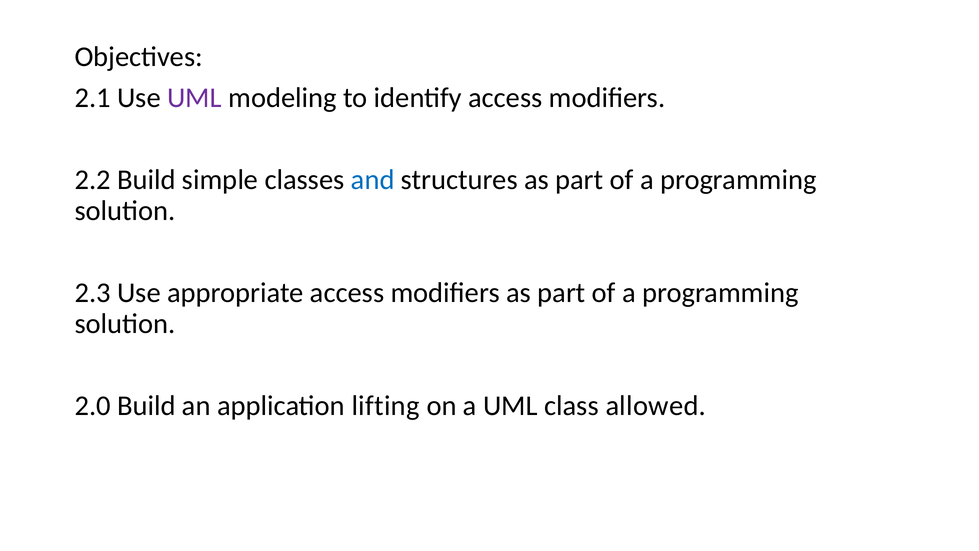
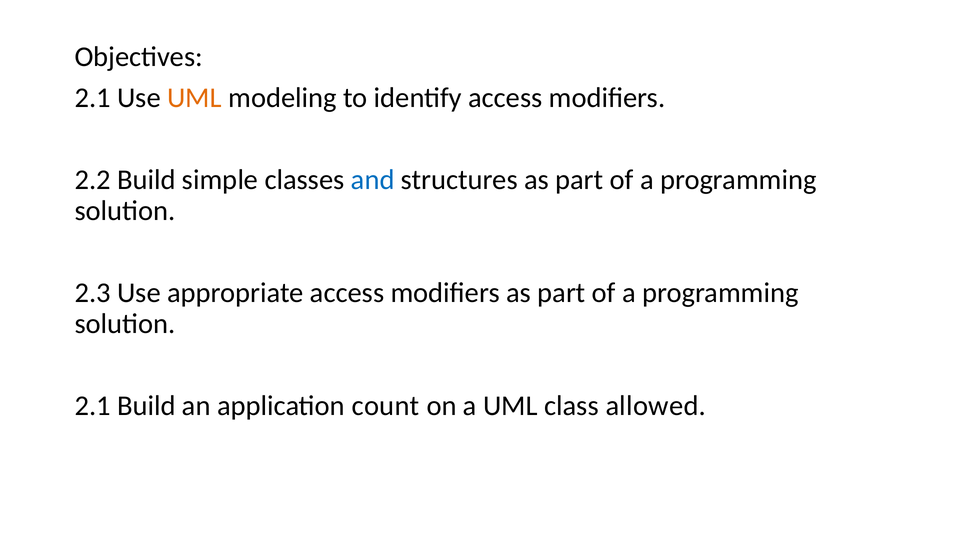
UML colour: purple -> orange (194, 98)
2.0: 2.0 -> 2.1 (93, 406)
lifting: lifting -> count (386, 406)
